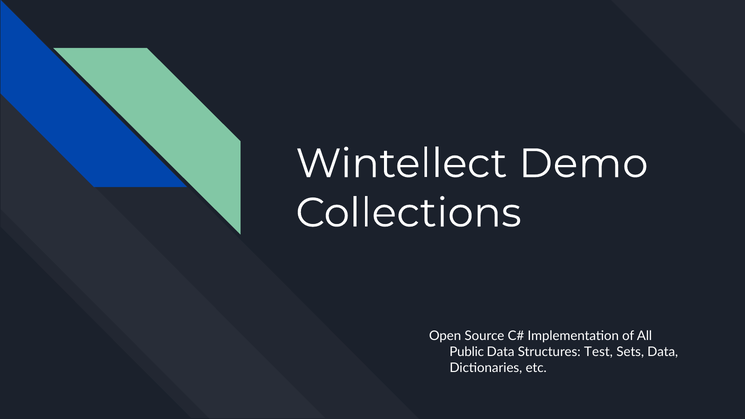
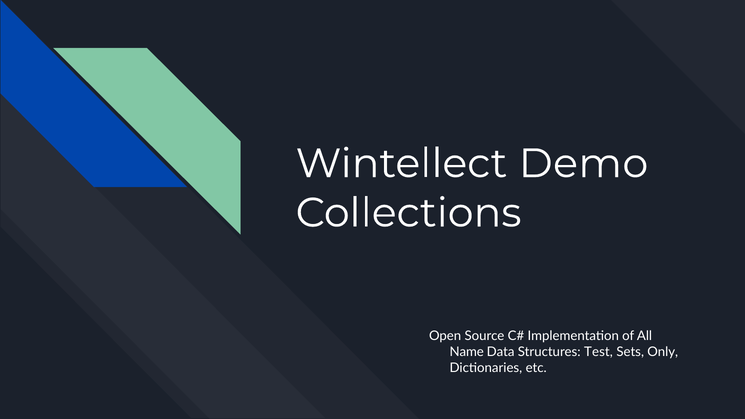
Public: Public -> Name (467, 352)
Sets Data: Data -> Only (663, 352)
